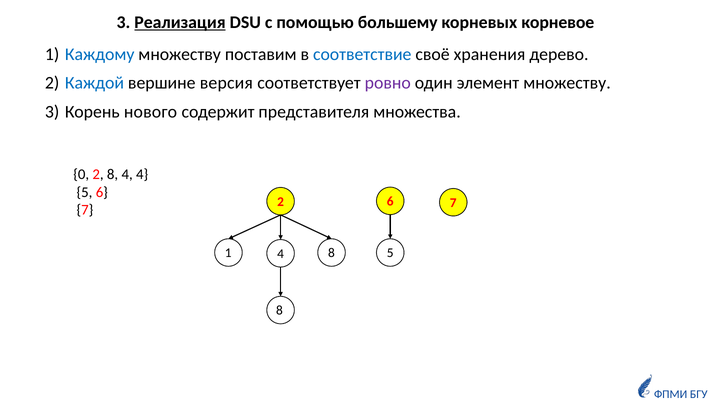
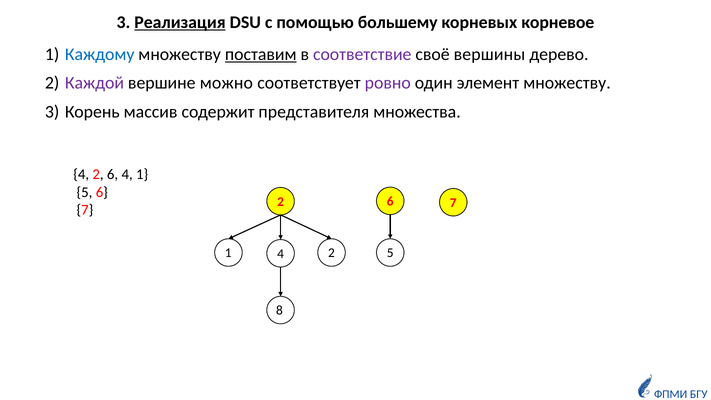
поставим underline: none -> present (261, 54)
соответствие colour: blue -> purple (362, 54)
хранения: хранения -> вершины (489, 54)
Каждой colour: blue -> purple (94, 83)
версия: версия -> можно (226, 83)
нового: нового -> массив (151, 112)
0: 0 -> 4 (81, 174)
2 8: 8 -> 6 (113, 174)
4 4: 4 -> 1 (142, 174)
1 4 8: 8 -> 2 (331, 253)
